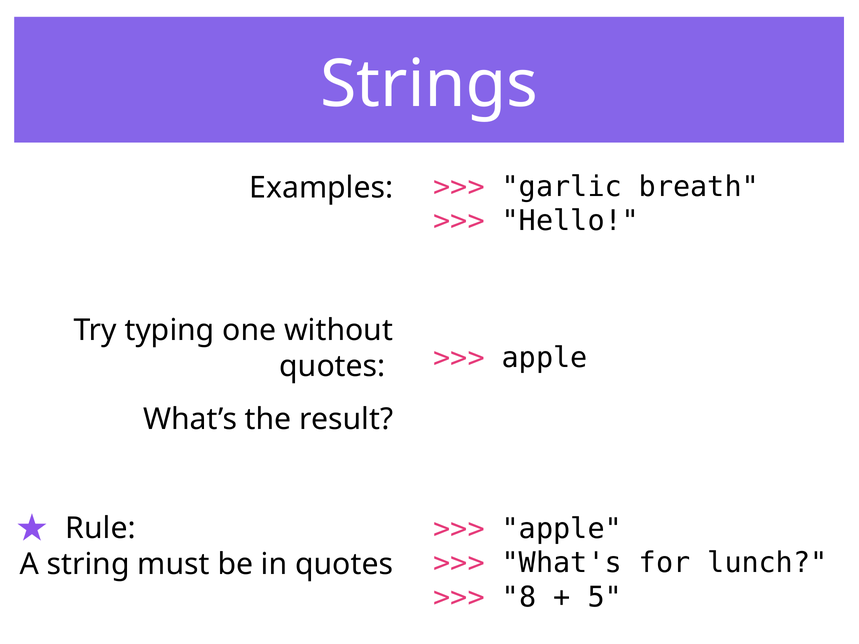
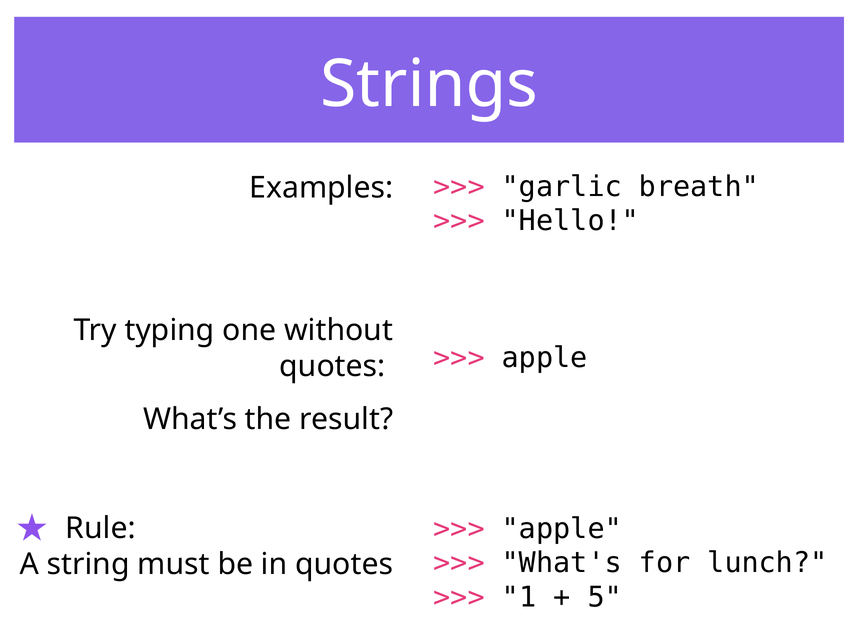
8: 8 -> 1 (519, 598)
